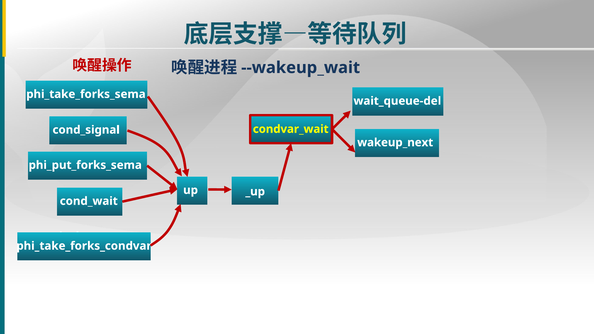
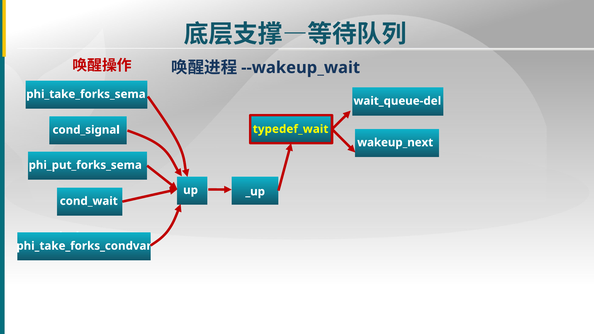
condvar_wait: condvar_wait -> typedef_wait (291, 129)
